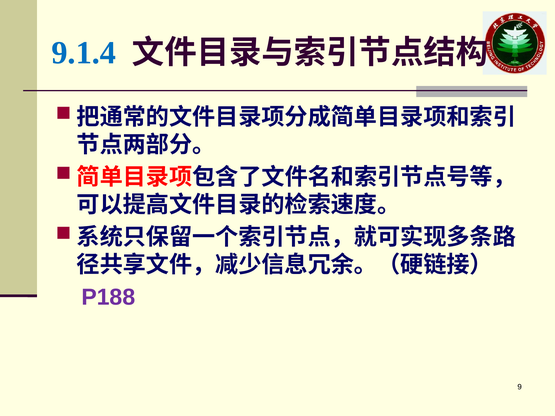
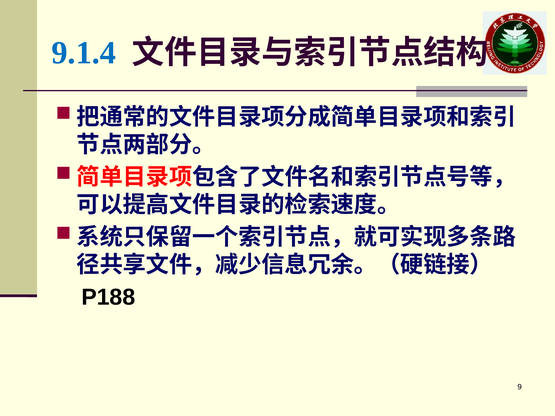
P188 colour: purple -> black (108, 298)
